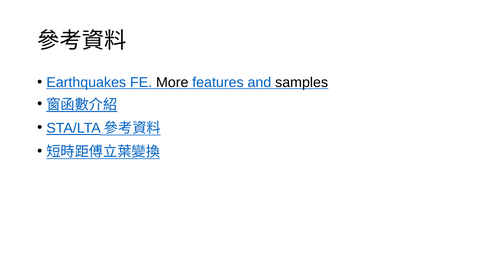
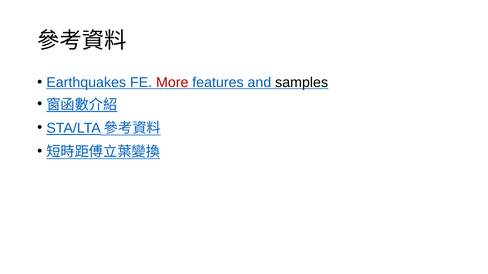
More colour: black -> red (172, 83)
